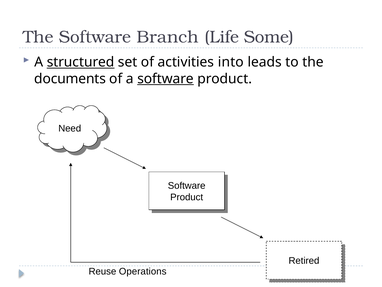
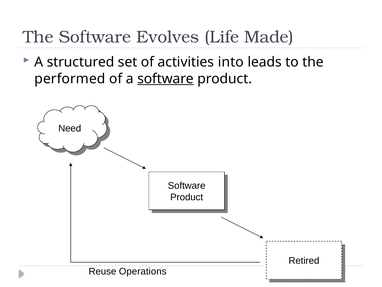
Branch: Branch -> Evolves (168, 37)
Some: Some -> Made (269, 37)
structured underline: present -> none (81, 62)
documents: documents -> performed (70, 79)
